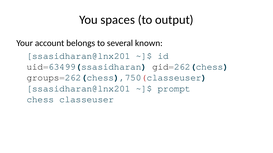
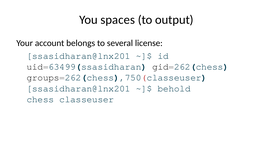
known: known -> license (149, 43)
prompt: prompt -> behold (174, 89)
